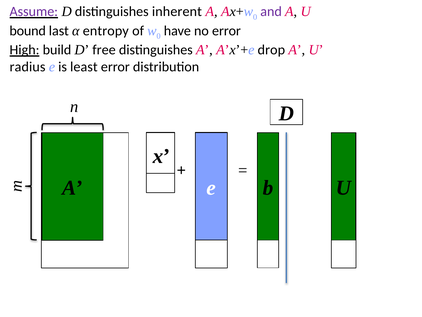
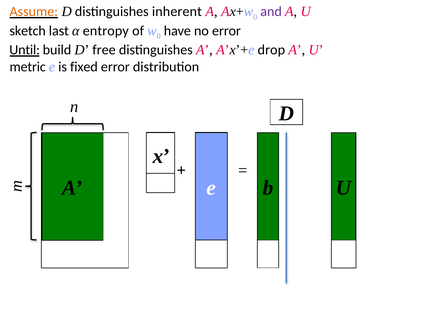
Assume colour: purple -> orange (34, 11)
bound: bound -> sketch (28, 31)
High: High -> Until (25, 50)
radius: radius -> metric (28, 67)
least: least -> fixed (84, 67)
